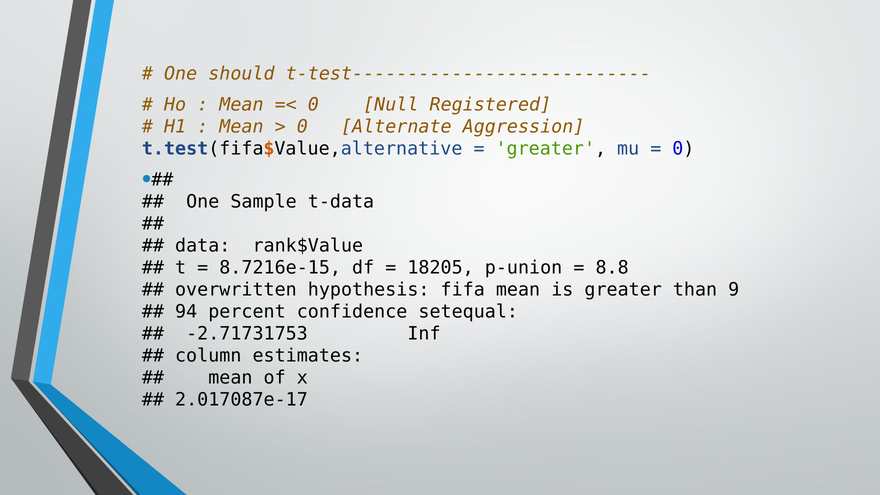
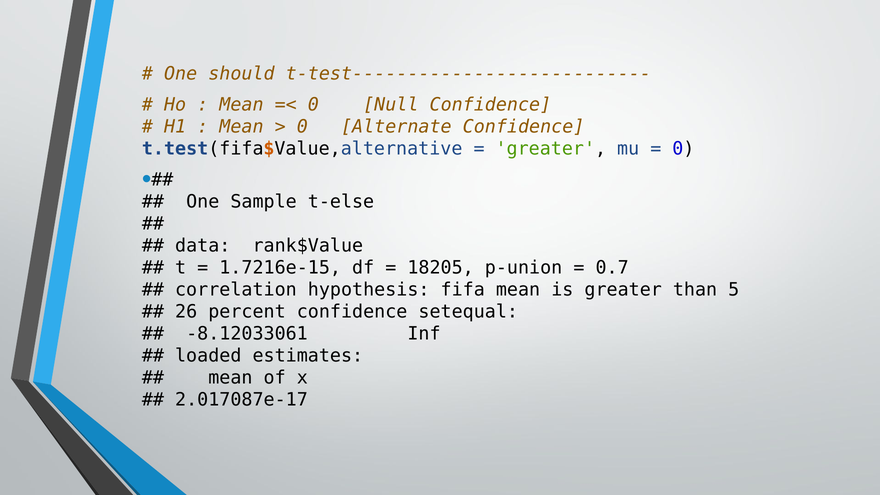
Null Registered: Registered -> Confidence (490, 105)
Alternate Aggression: Aggression -> Confidence (524, 127)
t-data: t-data -> t-else (341, 202)
8.7216e-15: 8.7216e-15 -> 1.7216e-15 (280, 268)
8.8: 8.8 -> 0.7 (612, 268)
overwritten: overwritten -> correlation (236, 290)
9: 9 -> 5 (734, 290)
94: 94 -> 26 (186, 312)
-2.71731753: -2.71731753 -> -8.12033061 (247, 334)
column: column -> loaded (208, 356)
